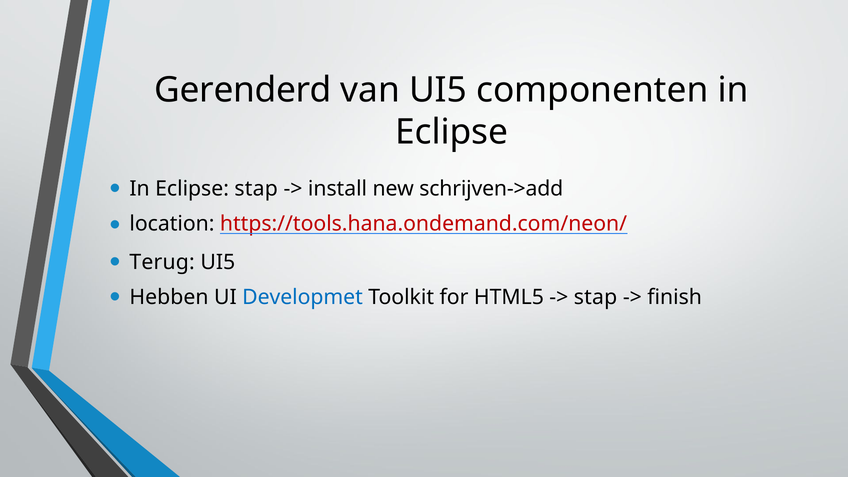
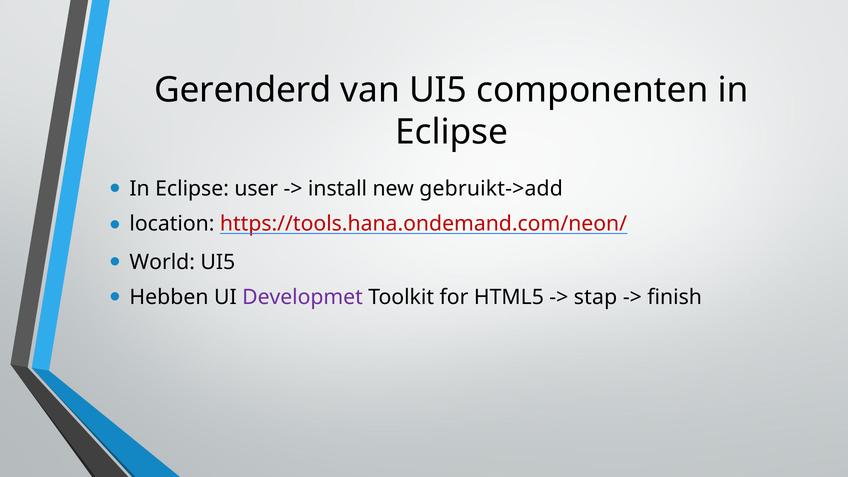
Eclipse stap: stap -> user (256, 189)
schrijven->add: schrijven->add -> gebruikt->add (491, 189)
Terug: Terug -> World (162, 262)
Developmet colour: blue -> purple (303, 297)
